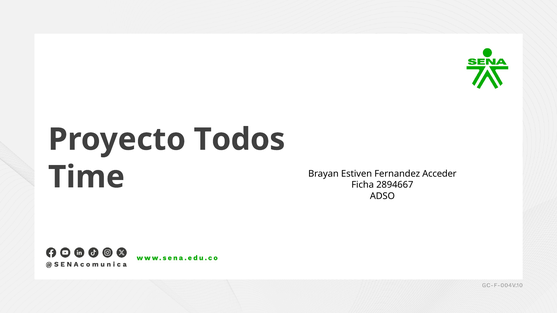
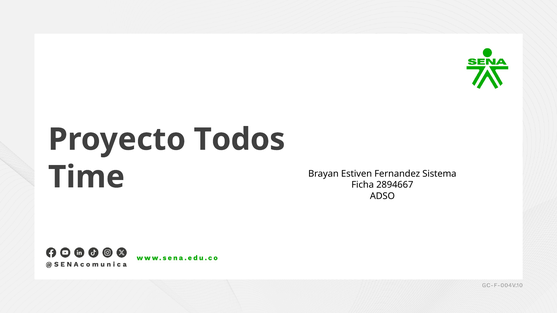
Acceder: Acceder -> Sistema (439, 174)
